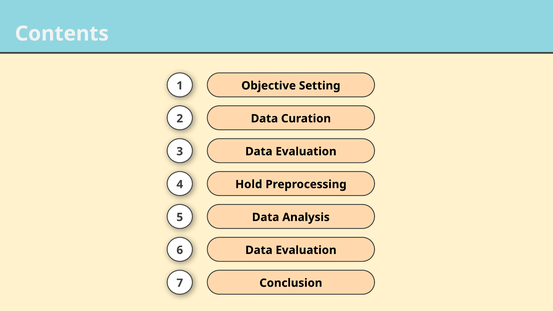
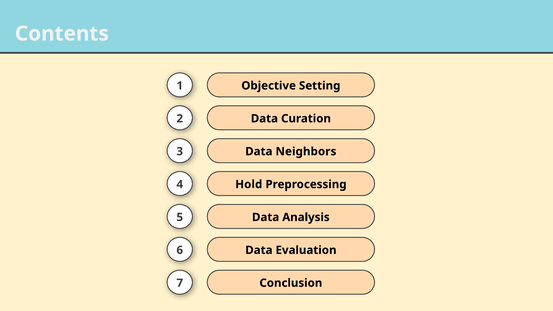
Evaluation: Evaluation -> Neighbors (306, 151)
